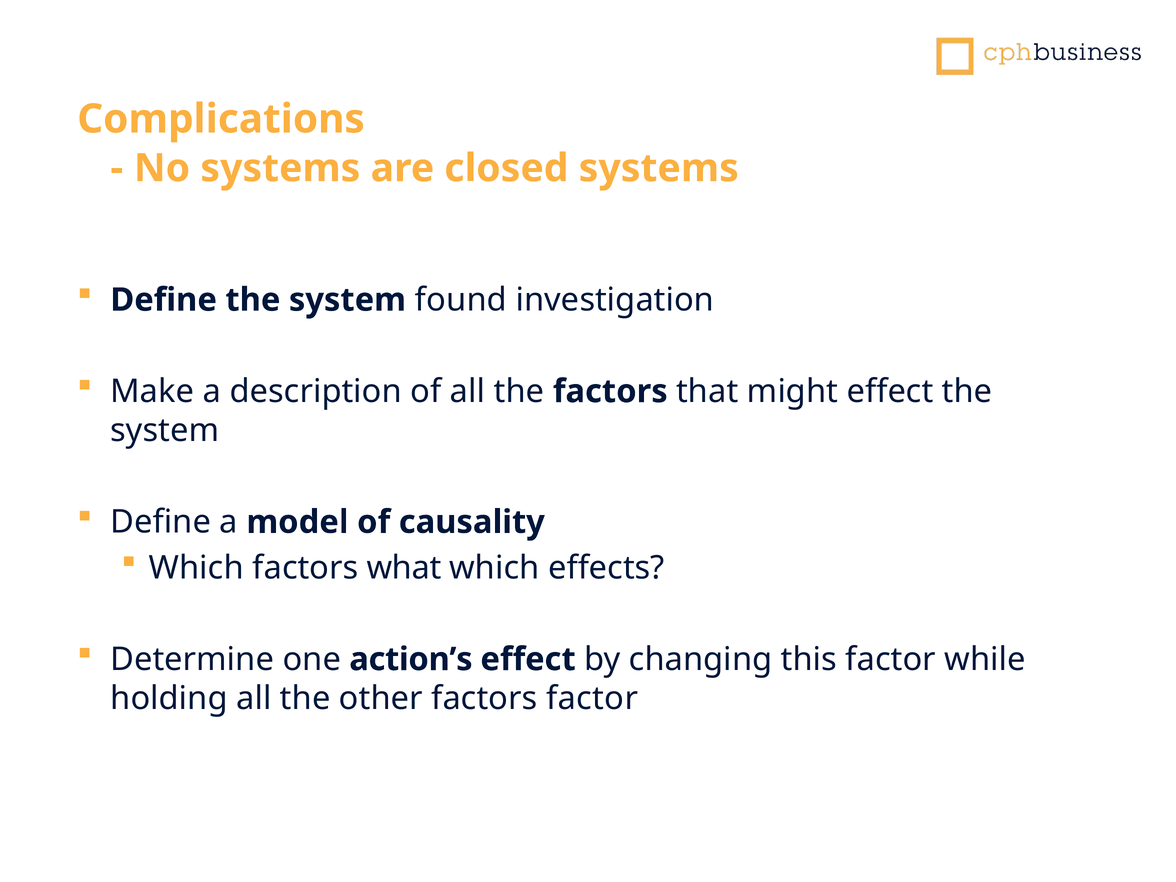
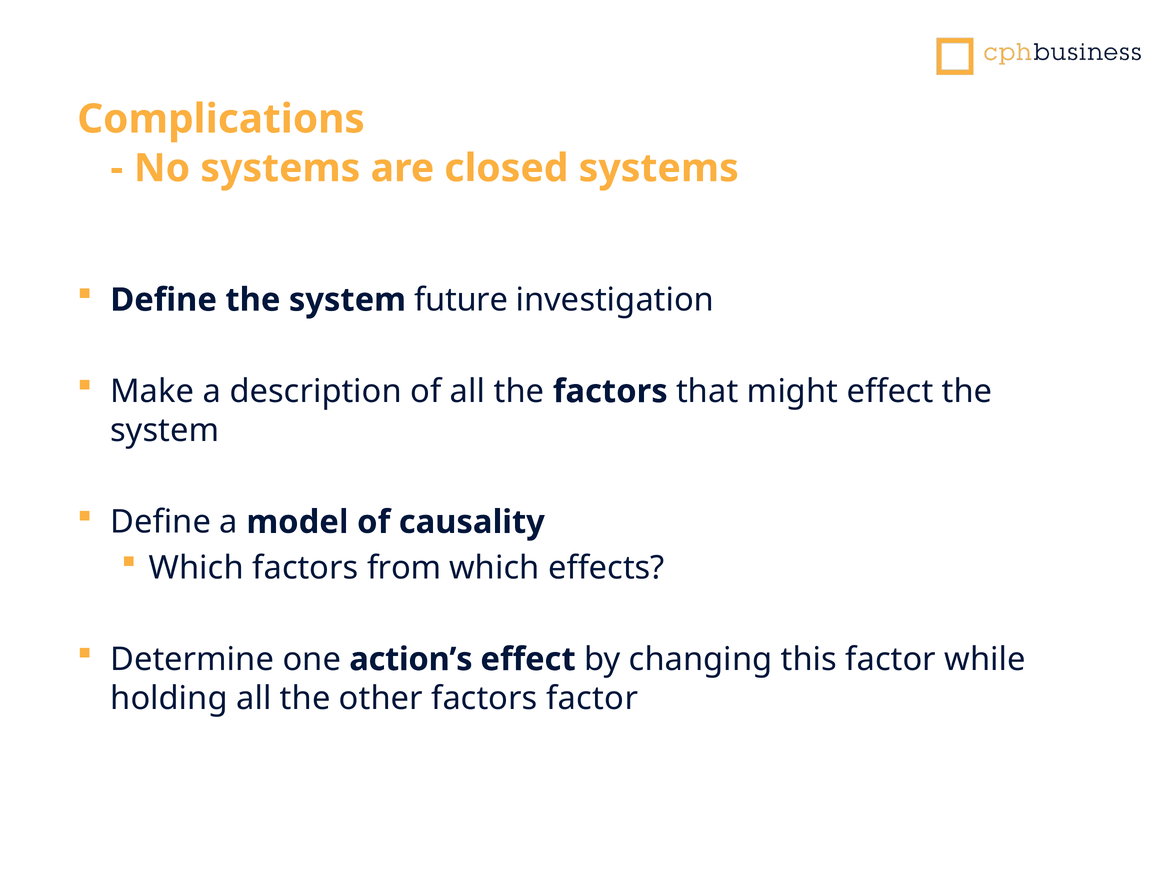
found: found -> future (461, 300)
what: what -> from (404, 568)
